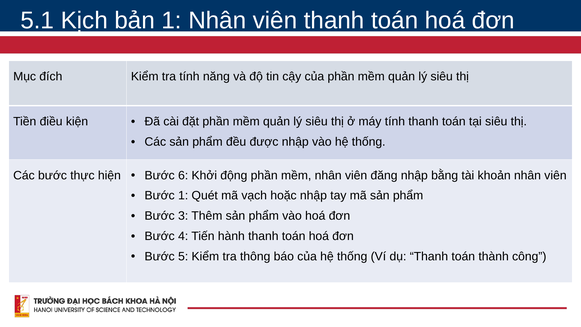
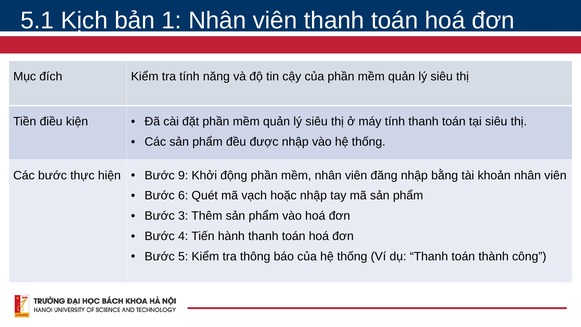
6: 6 -> 9 (183, 175)
Bước 1: 1 -> 6 (183, 196)
